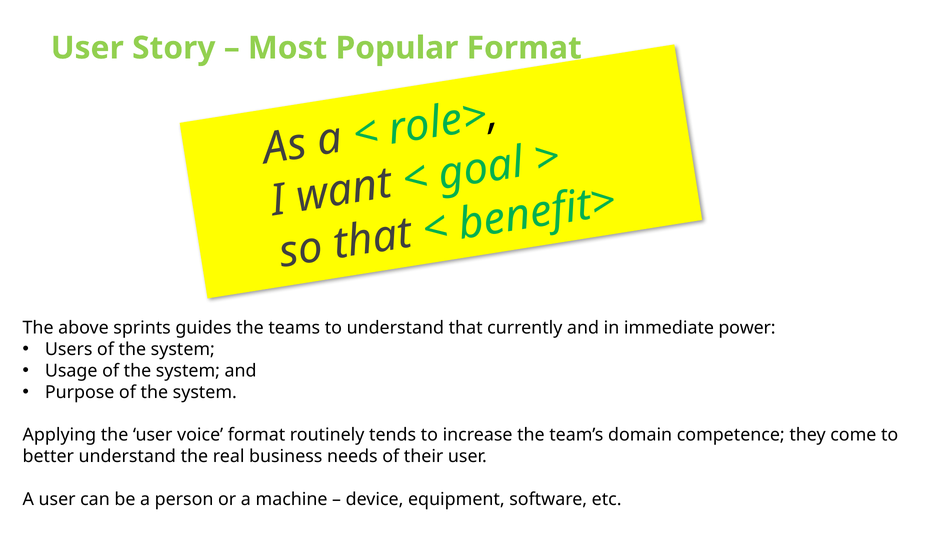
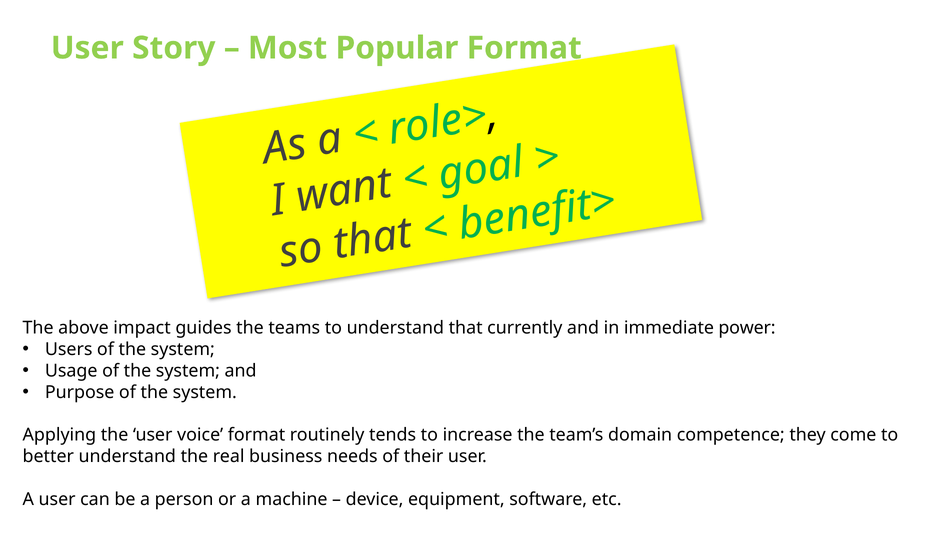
sprints: sprints -> impact (142, 328)
